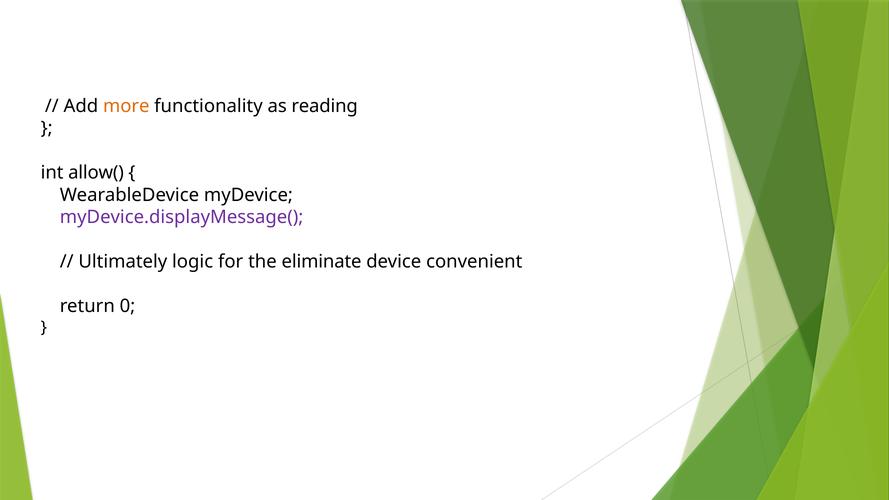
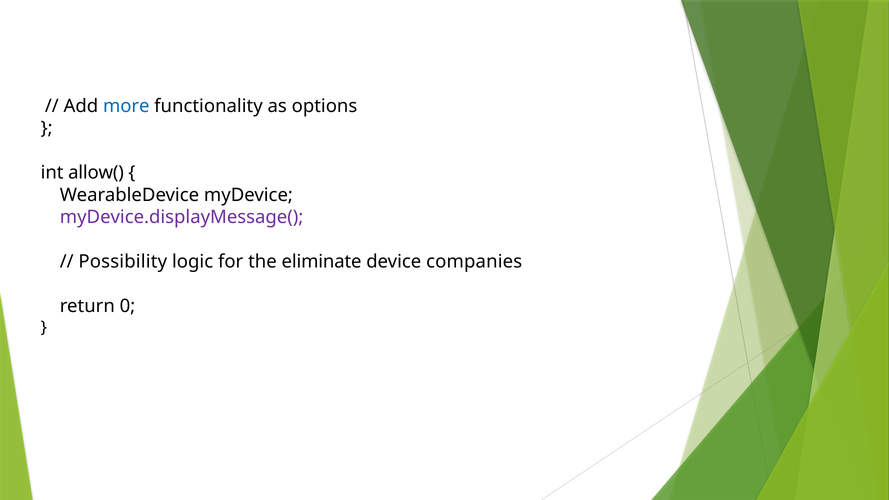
more colour: orange -> blue (126, 106)
reading: reading -> options (324, 106)
Ultimately: Ultimately -> Possibility (123, 262)
convenient: convenient -> companies (474, 262)
